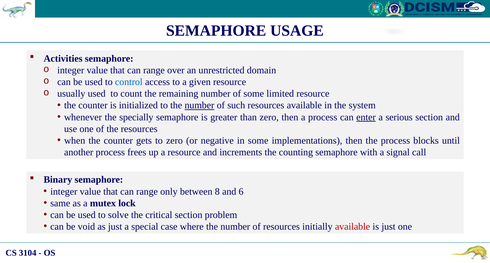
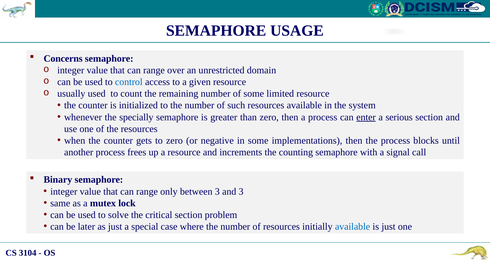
Activities: Activities -> Concerns (63, 59)
number underline: present -> none (199, 105)
between 8: 8 -> 3 (217, 191)
and 6: 6 -> 3 (241, 191)
void: void -> later (86, 226)
available colour: red -> blue (353, 226)
